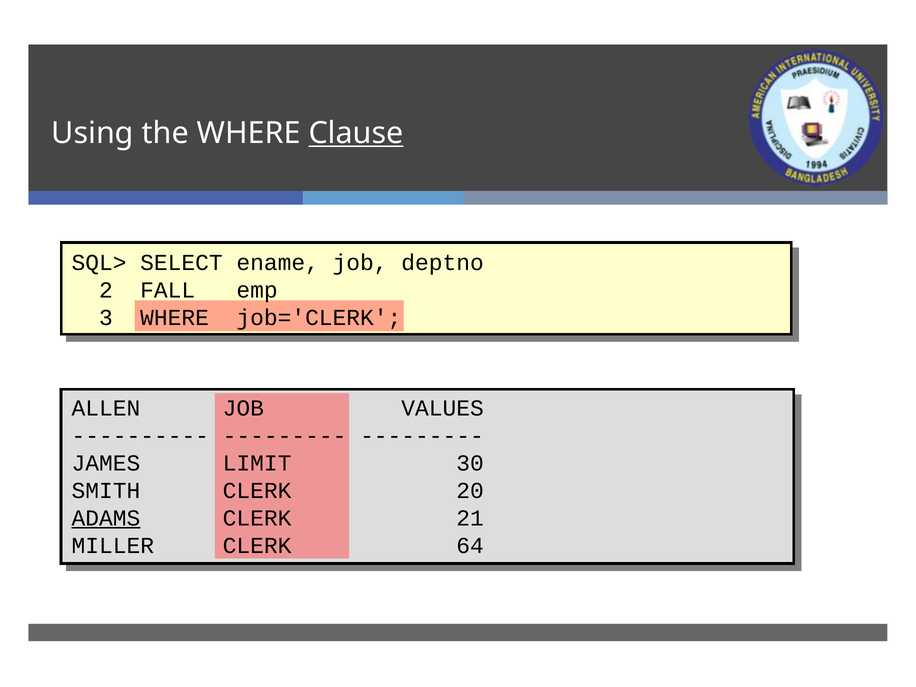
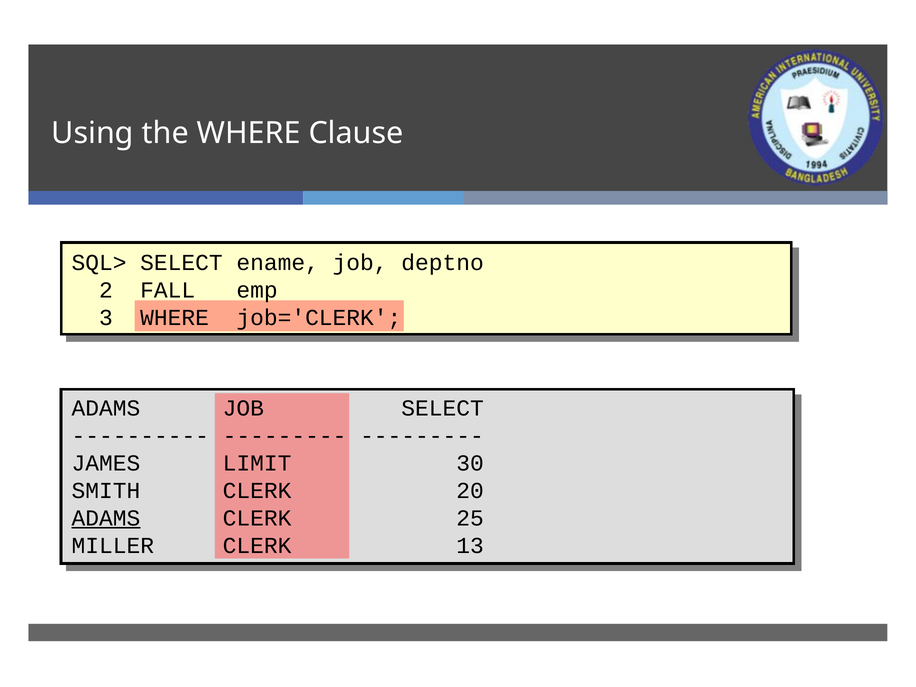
Clause underline: present -> none (356, 133)
ALLEN: ALLEN -> ADAMS (106, 408)
JOB VALUES: VALUES -> SELECT (443, 408)
21: 21 -> 25 (470, 518)
64: 64 -> 13 (470, 546)
